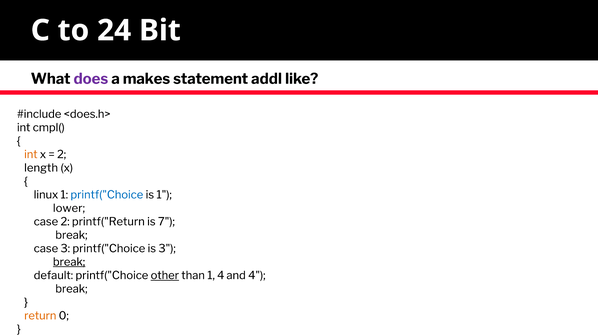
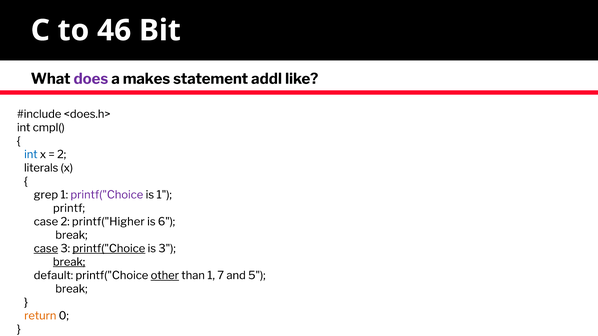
24: 24 -> 46 (114, 30)
int colour: orange -> blue (31, 155)
length: length -> literals (41, 168)
linux: linux -> grep (46, 195)
printf("Choice colour: blue -> purple (107, 195)
lower: lower -> printf (69, 208)
printf("Return: printf("Return -> printf("Higher (108, 222)
7: 7 -> 6 (167, 222)
case underline: none -> present (46, 249)
printf("Choice underline: none -> present (109, 249)
1 4: 4 -> 7 (221, 276)
and 4: 4 -> 5 (257, 276)
